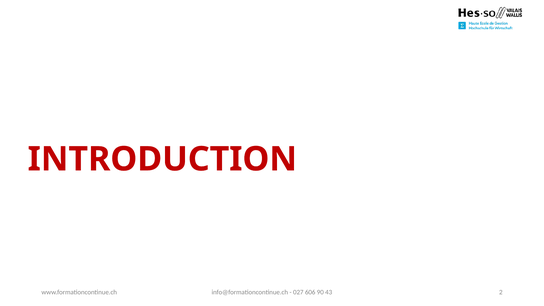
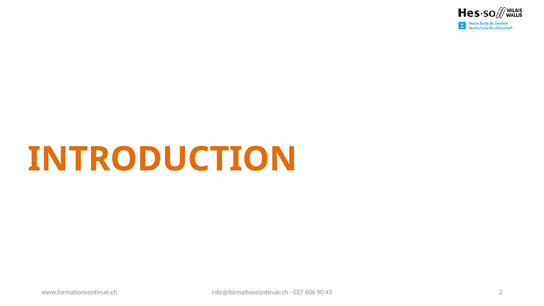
INTRODUCTION colour: red -> orange (162, 159)
